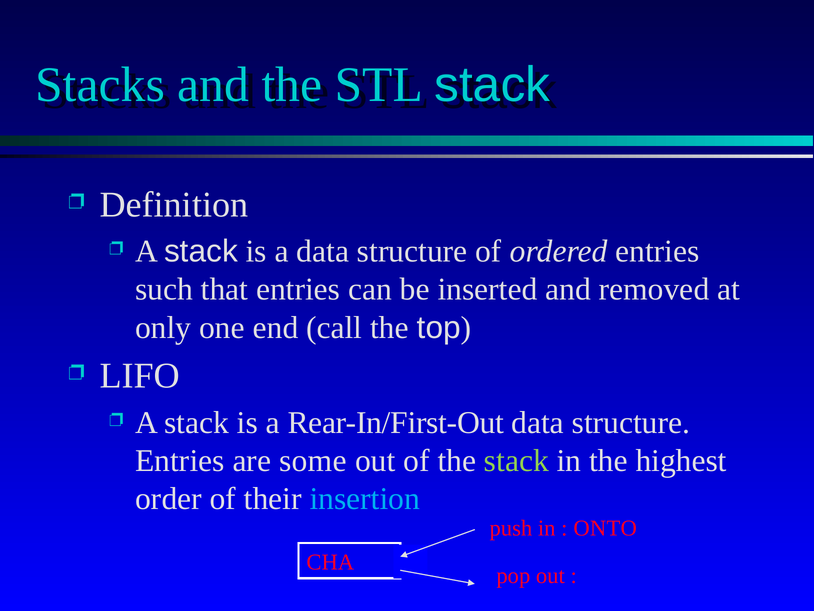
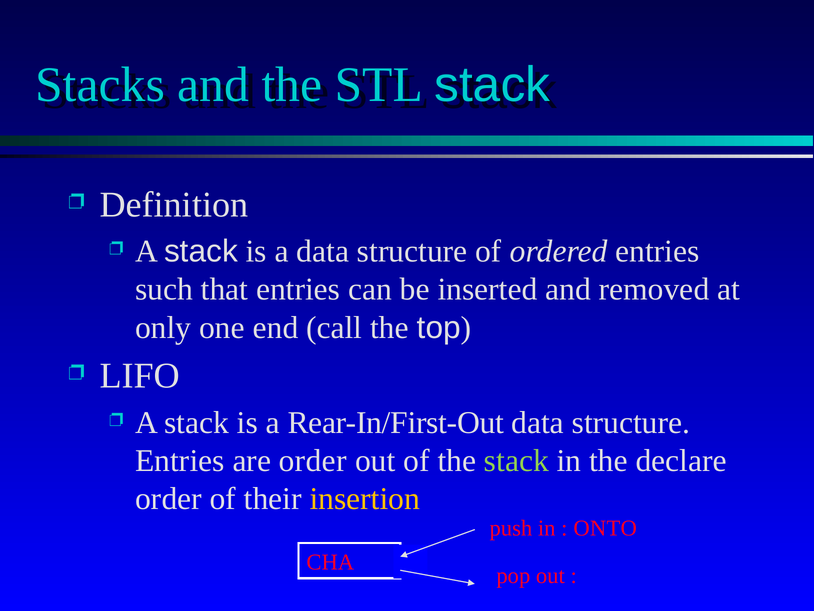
are some: some -> order (313, 460)
highest: highest -> declare (681, 460)
insertion colour: light blue -> yellow (365, 498)
